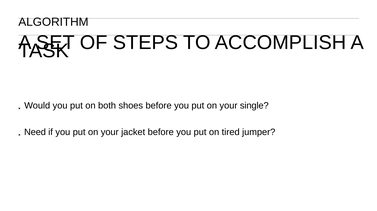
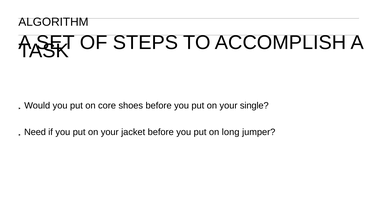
both: both -> core (107, 106)
tired: tired -> long (231, 132)
